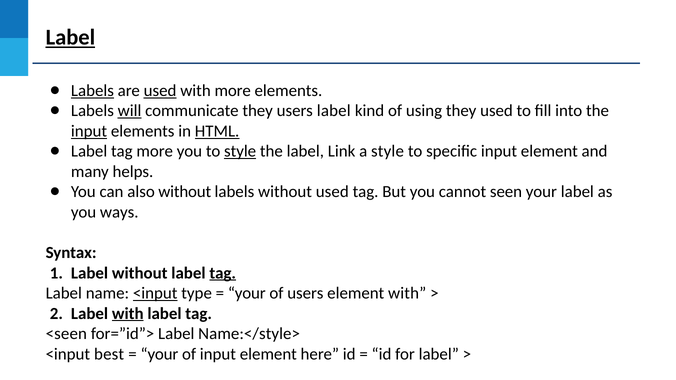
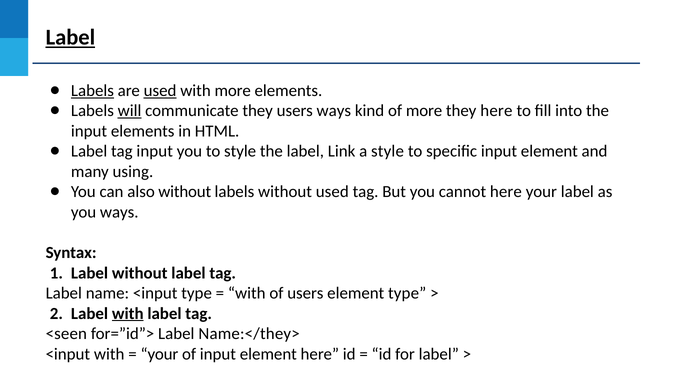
users label: label -> ways (334, 111)
of using: using -> more (424, 111)
they used: used -> here (496, 111)
input underline: present -> none (89, 131)
HTML underline: present -> none (217, 131)
tag more: more -> input (155, 151)
style underline: present -> none (240, 151)
helps: helps -> using (133, 172)
cannot seen: seen -> here (506, 192)
tag underline: present -> none (223, 273)
<input underline: present -> none (155, 293)
your: your -> with (247, 293)
element with: with -> type (407, 293)
Name:</style>: Name:</style> -> Name:</they> (249, 334)
<input best: best -> with (109, 354)
